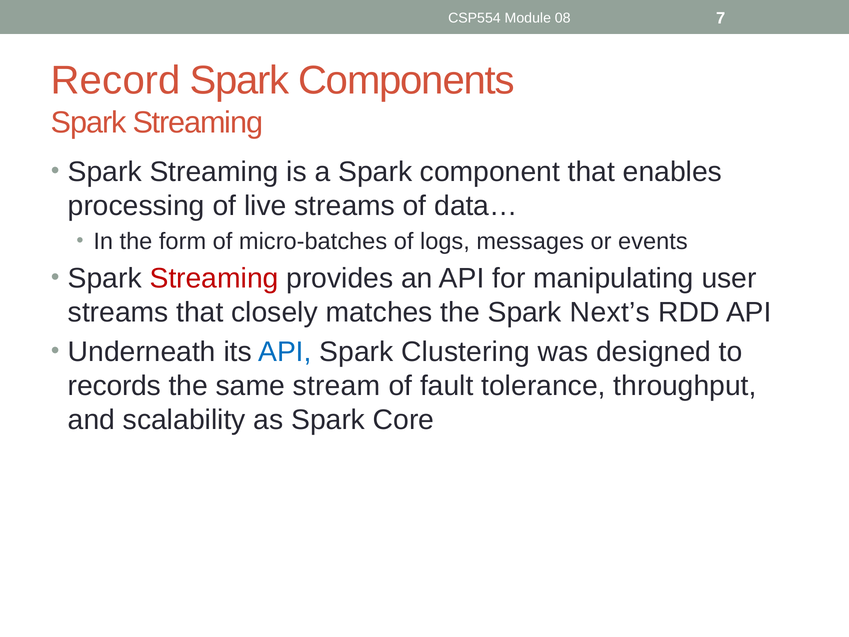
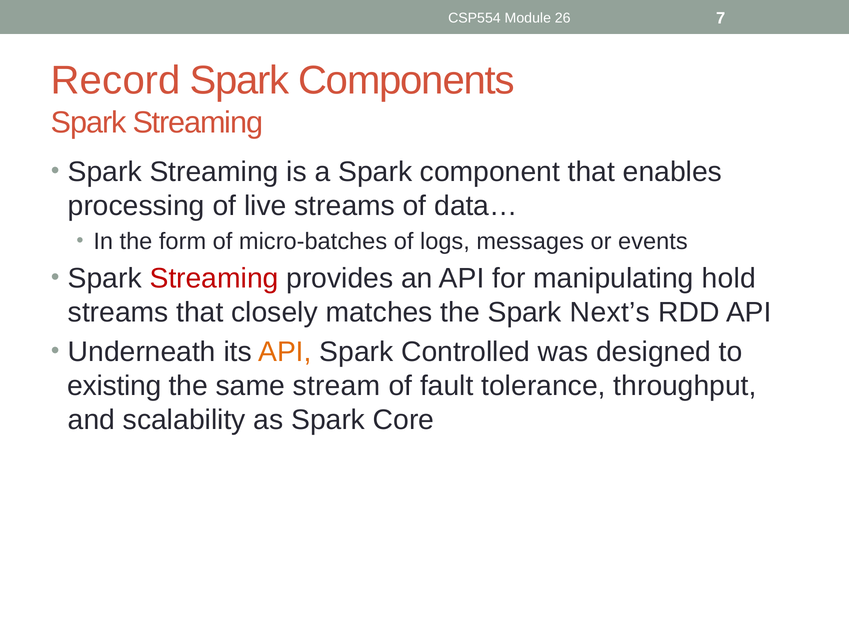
08: 08 -> 26 (563, 18)
user: user -> hold (729, 278)
API colour: blue -> orange (285, 352)
Clustering: Clustering -> Controlled (466, 352)
records: records -> existing (114, 386)
